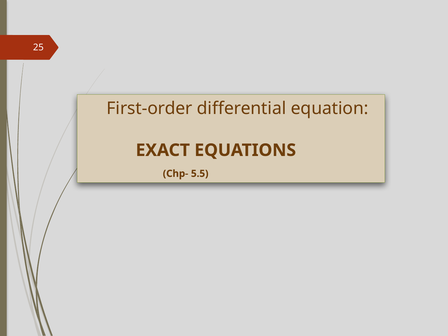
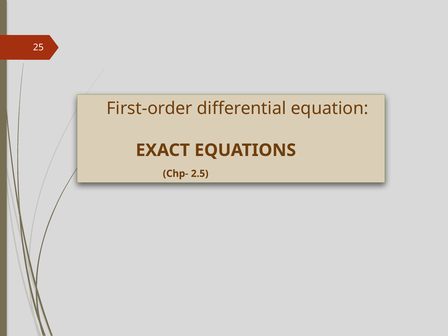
5.5: 5.5 -> 2.5 (200, 174)
